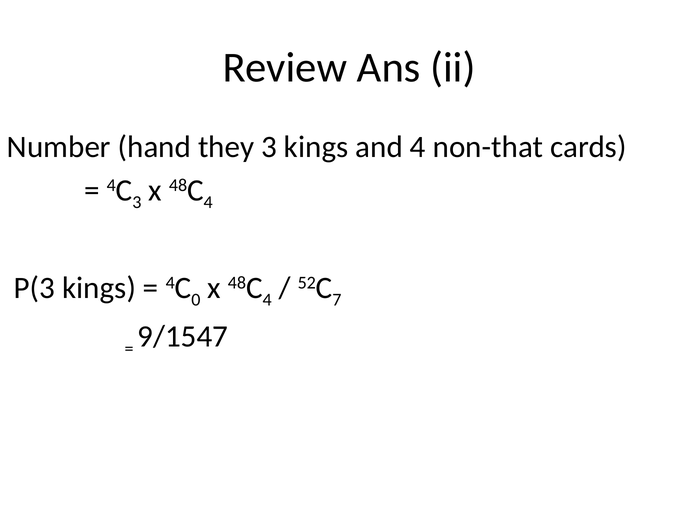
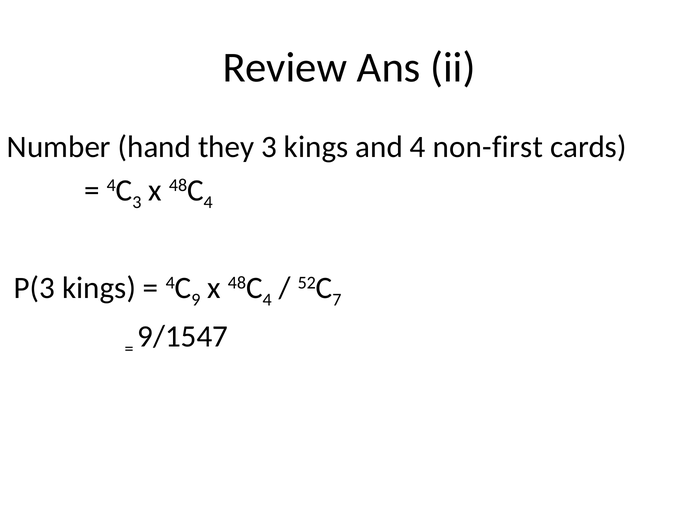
non-that: non-that -> non-first (488, 147)
0: 0 -> 9 (196, 300)
